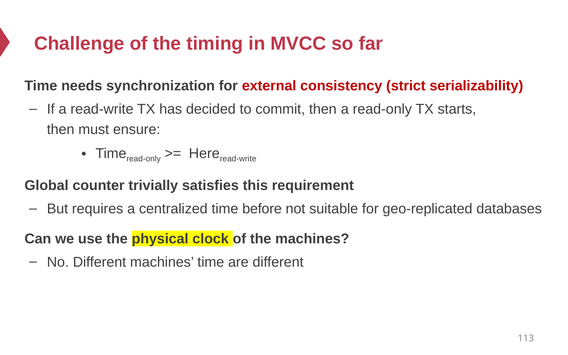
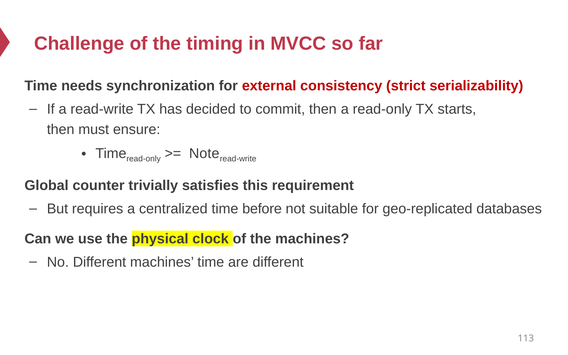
Here: Here -> Note (204, 153)
